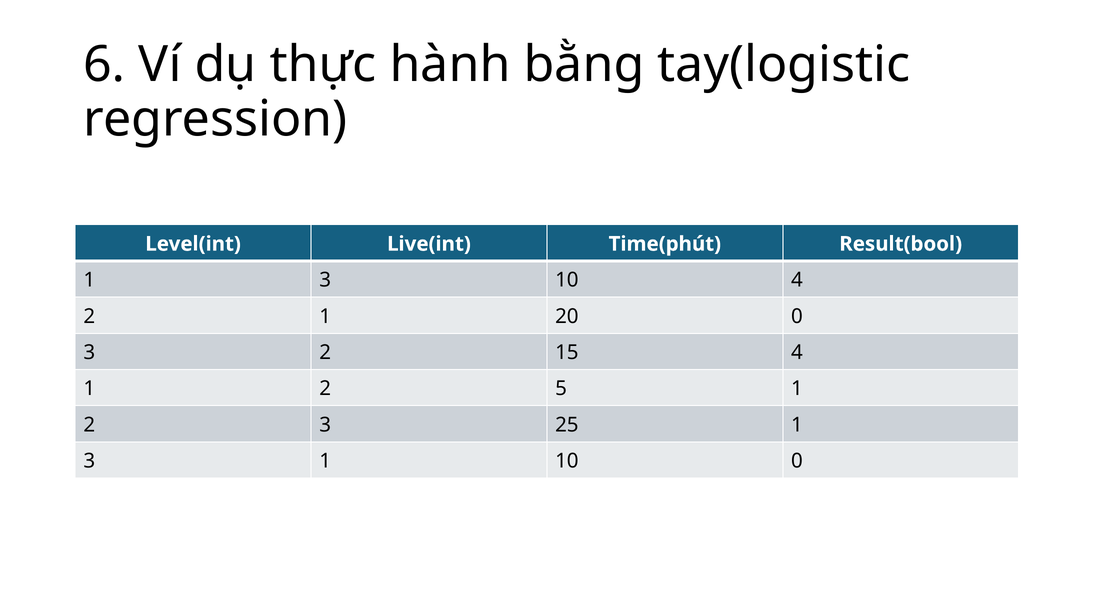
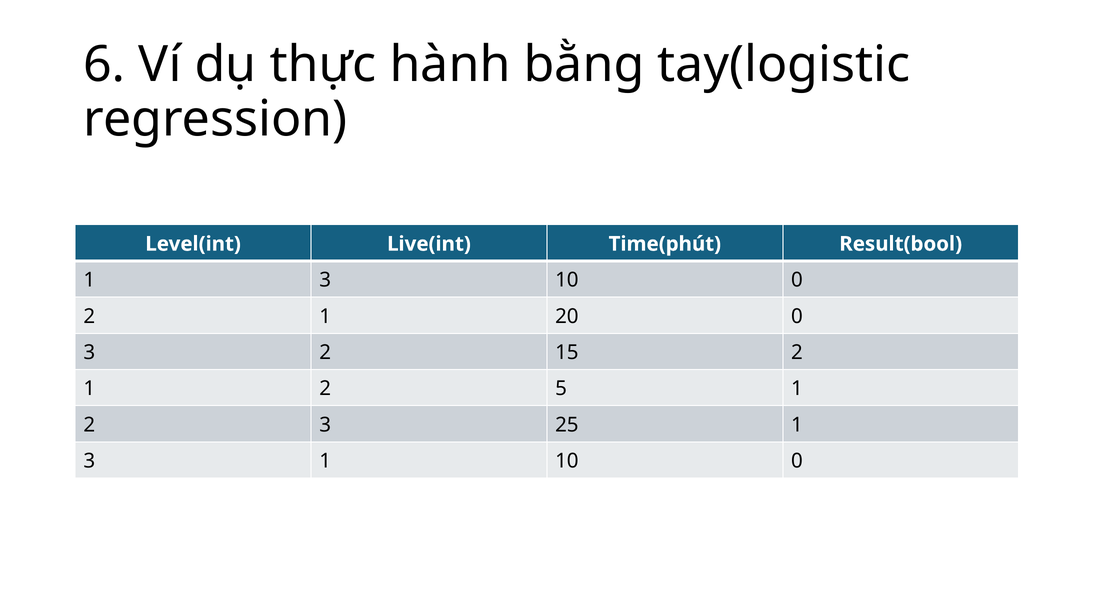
3 10 4: 4 -> 0 (797, 280)
15 4: 4 -> 2 (797, 352)
